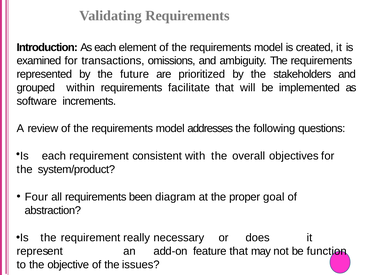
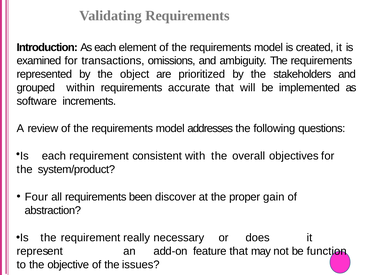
future: future -> object (135, 74)
facilitate: facilitate -> accurate (189, 88)
diagram: diagram -> discover (175, 197)
goal: goal -> gain (274, 197)
